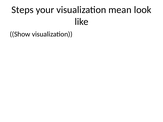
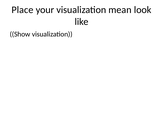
Steps: Steps -> Place (22, 10)
